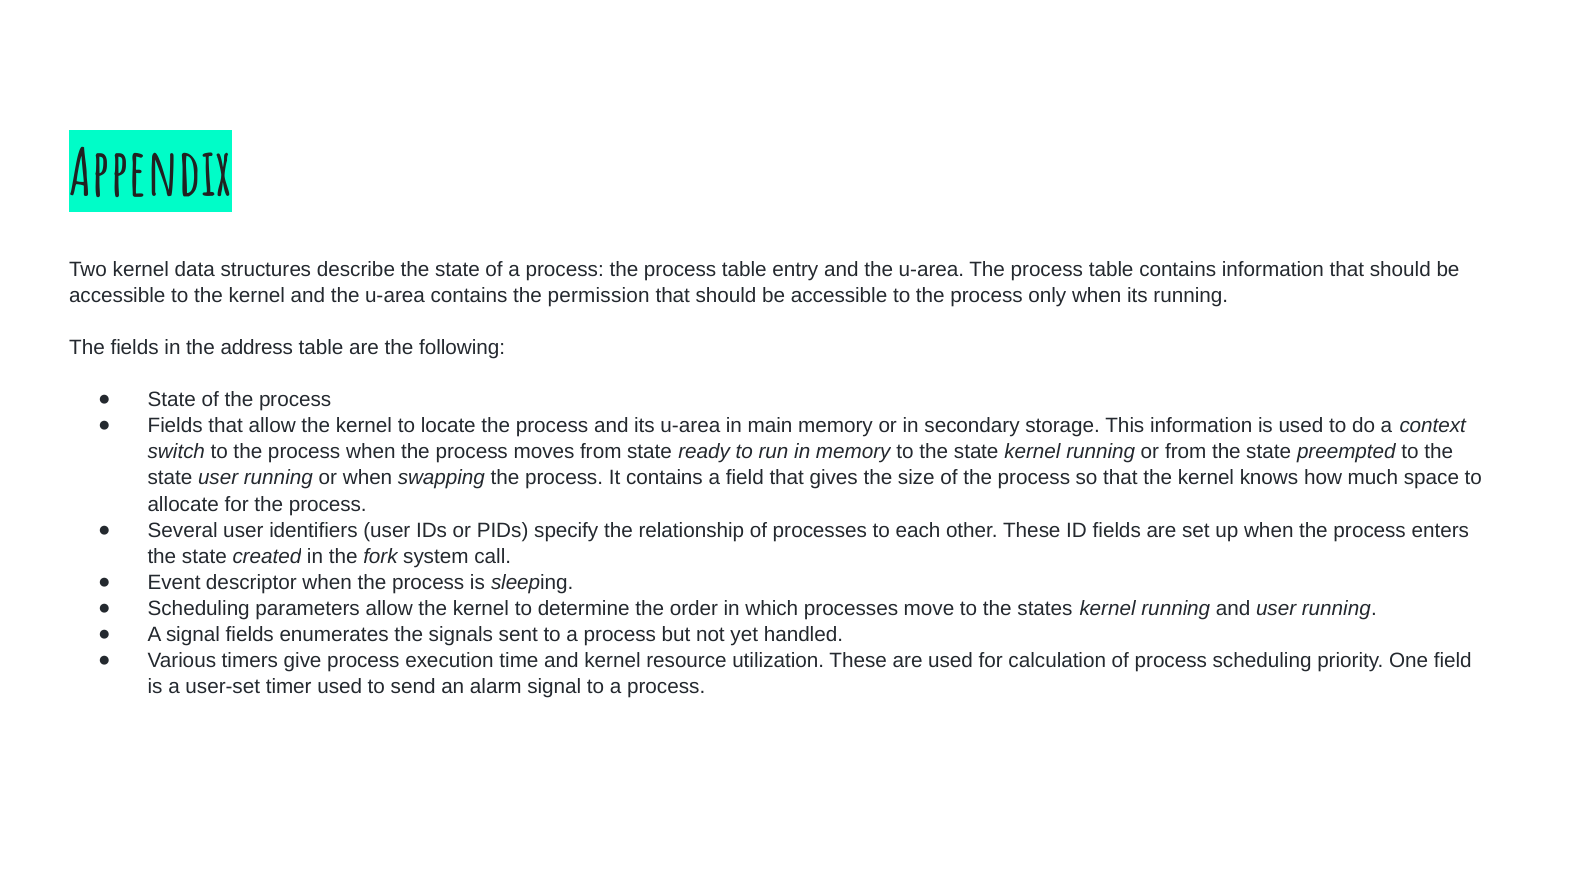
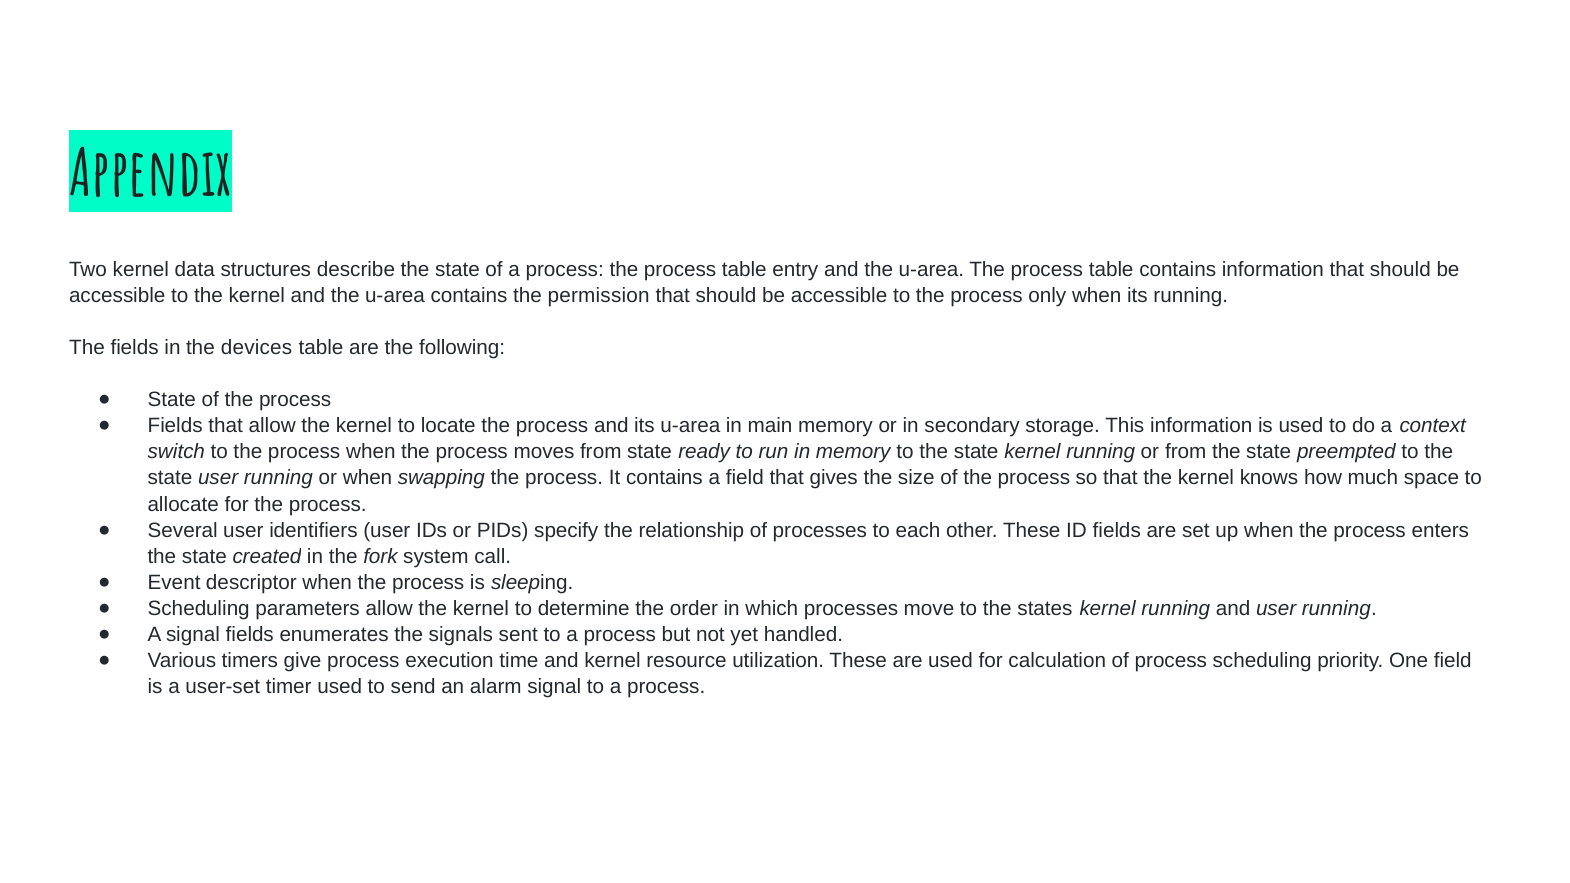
address: address -> devices (257, 348)
